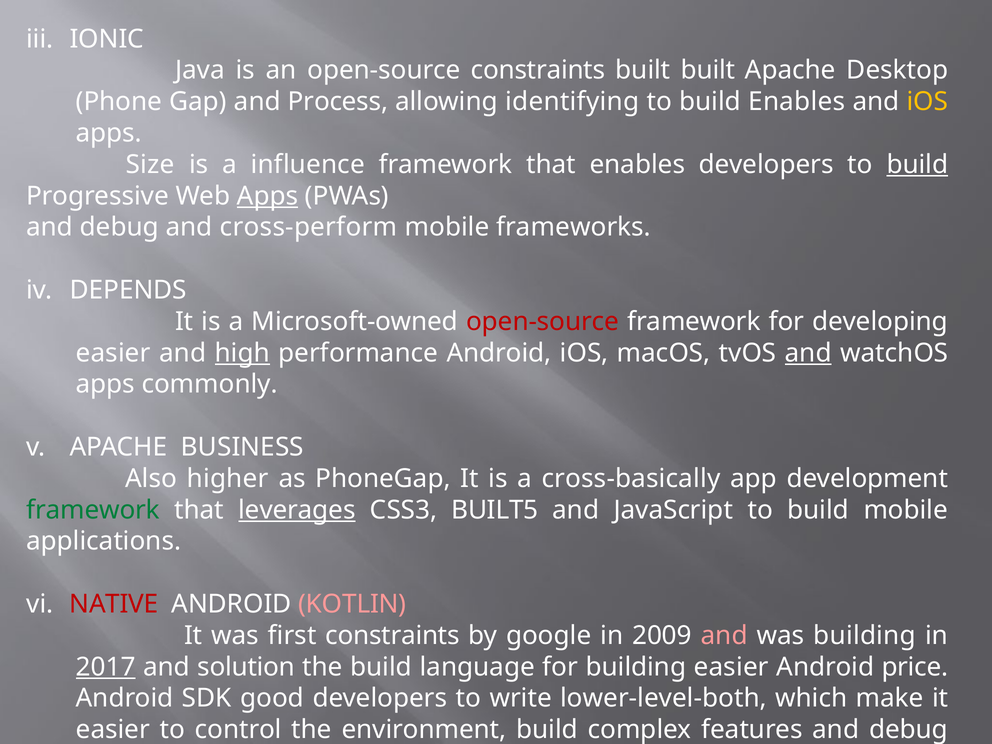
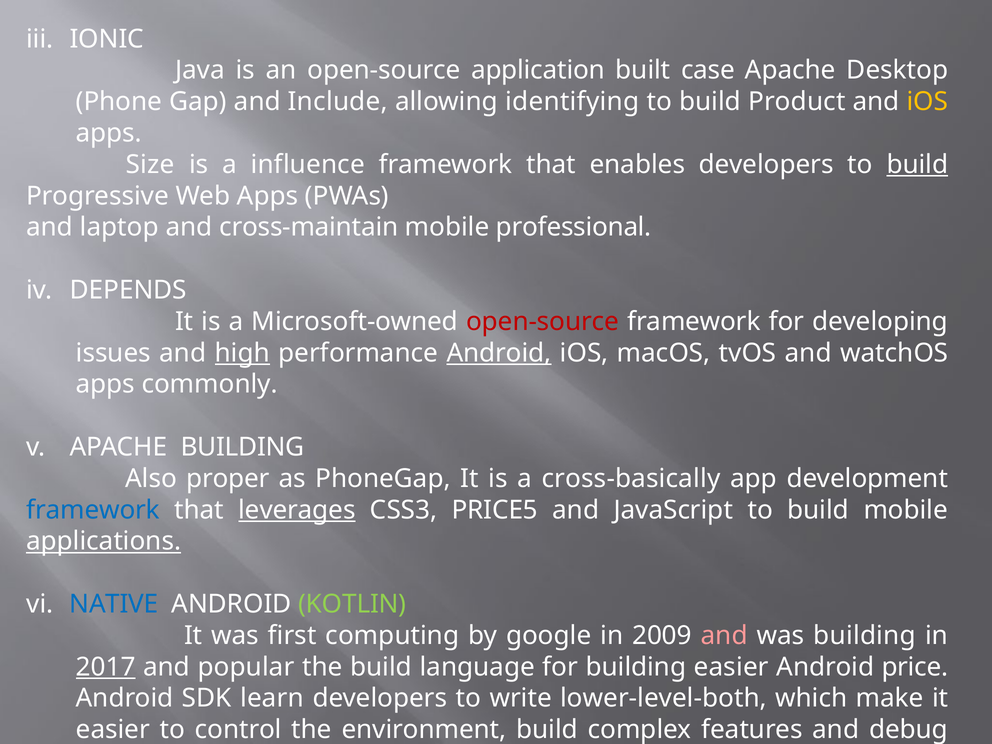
open-source constraints: constraints -> application (538, 70)
built built: built -> case (708, 70)
Process: Process -> Include (338, 102)
build Enables: Enables -> Product (797, 102)
Apps underline: present -> none (268, 196)
debug: debug -> laptop (119, 227)
cross-perform: cross-perform -> cross-maintain (309, 227)
frameworks: frameworks -> professional (574, 227)
easier: easier -> issues (113, 353)
Android underline: none -> present (499, 353)
and underline: present -> none (808, 353)
APACHE BUSINESS: BUSINESS -> BUILDING (243, 447)
higher: higher -> proper (228, 478)
framework colour: green -> blue (93, 510)
BUILT5: BUILT5 -> PRICE5 (495, 510)
applications underline: none -> present (104, 541)
NATIVE colour: red -> blue (114, 604)
KOTLIN colour: pink -> light green (352, 604)
first constraints: constraints -> computing (392, 636)
solution: solution -> popular (246, 667)
good: good -> learn (272, 698)
